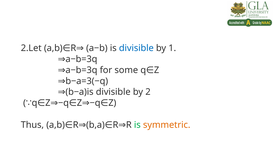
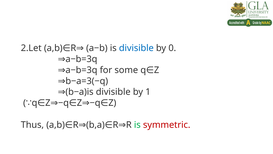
1: 1 -> 0 (172, 48)
2: 2 -> 1 (148, 92)
symmetric colour: orange -> red (167, 124)
